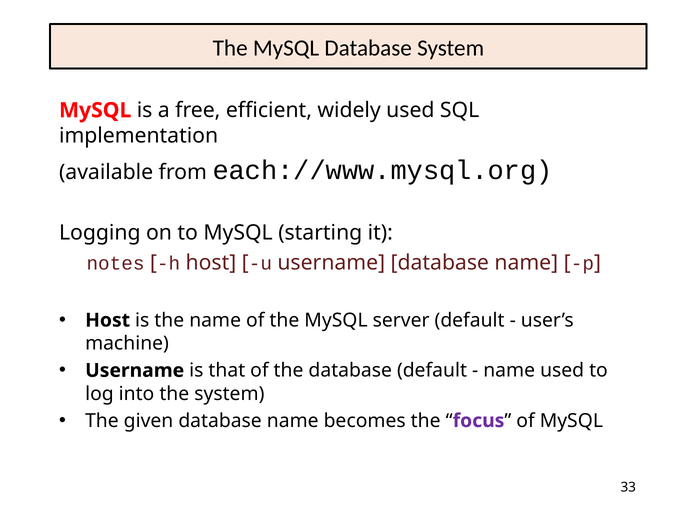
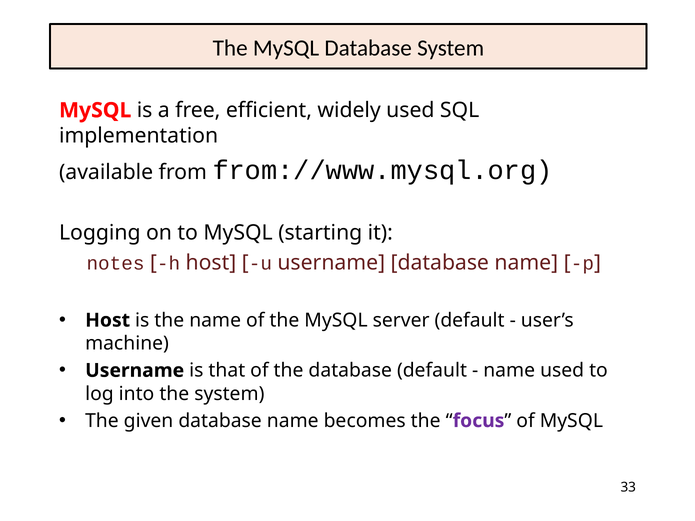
each://www.mysql.org: each://www.mysql.org -> from://www.mysql.org (383, 171)
